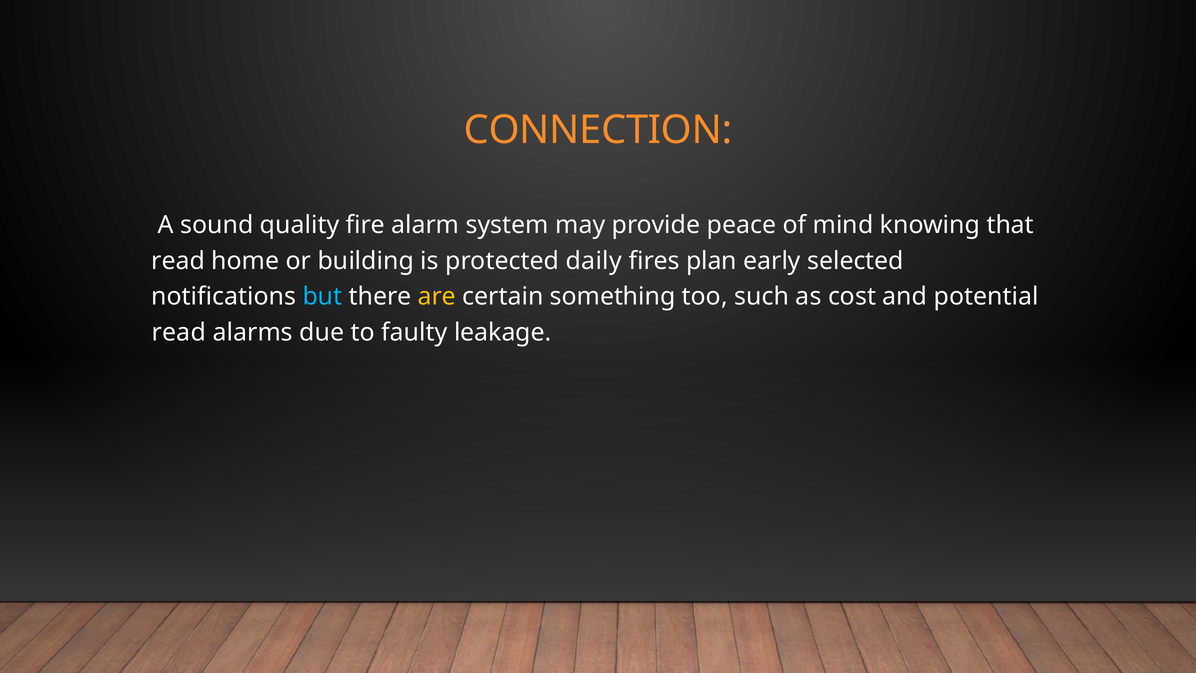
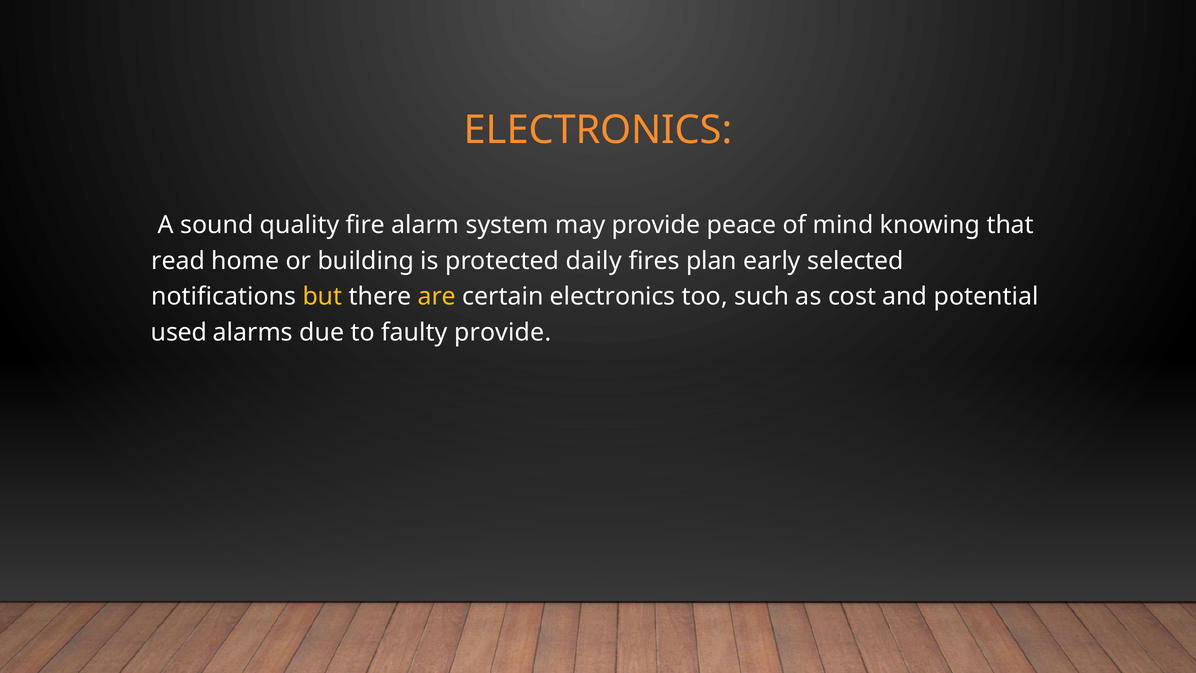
CONNECTION: CONNECTION -> ELECTRONICS (598, 130)
but colour: light blue -> yellow (323, 297)
certain something: something -> electronics (613, 297)
read: read -> used (179, 333)
faulty leakage: leakage -> provide (503, 333)
